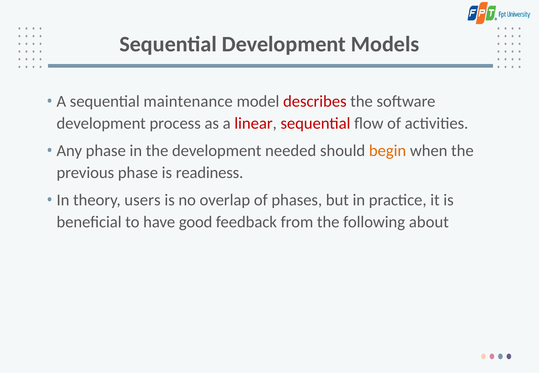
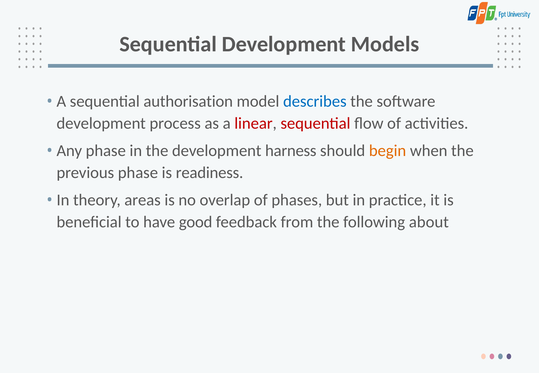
maintenance: maintenance -> authorisation (188, 102)
describes colour: red -> blue (315, 102)
needed: needed -> harness (291, 151)
users: users -> areas (143, 200)
